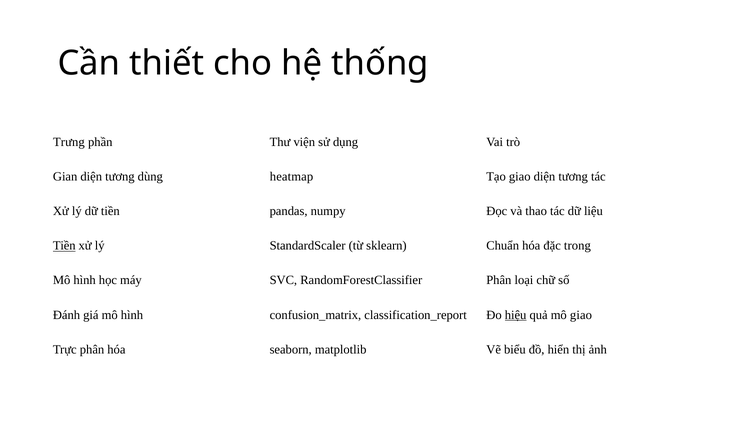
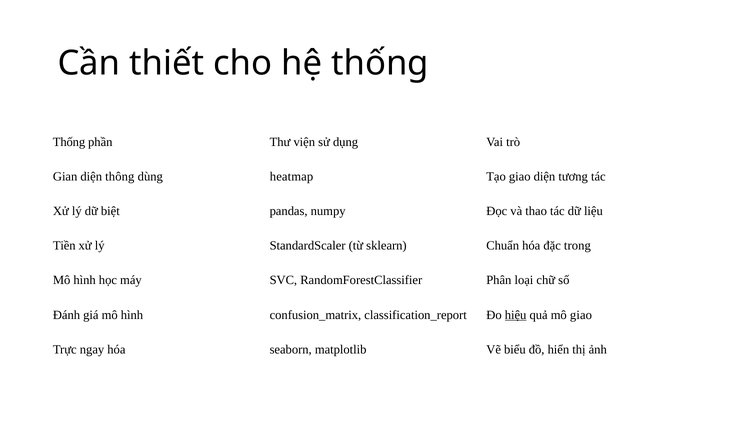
Trưng: Trưng -> Thống (69, 142)
tương: tương -> thông (120, 177)
dữ tiền: tiền -> biệt (110, 211)
Tiền underline: present -> none (64, 246)
Trực phân: phân -> ngay (92, 350)
